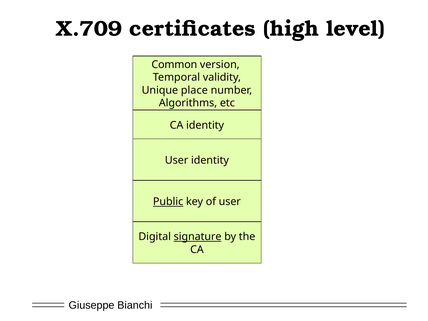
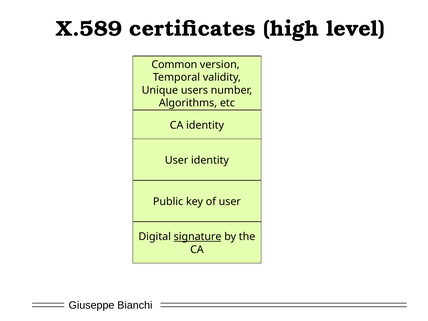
X.709: X.709 -> X.589 (89, 29)
place: place -> users (194, 90)
Public underline: present -> none (168, 202)
